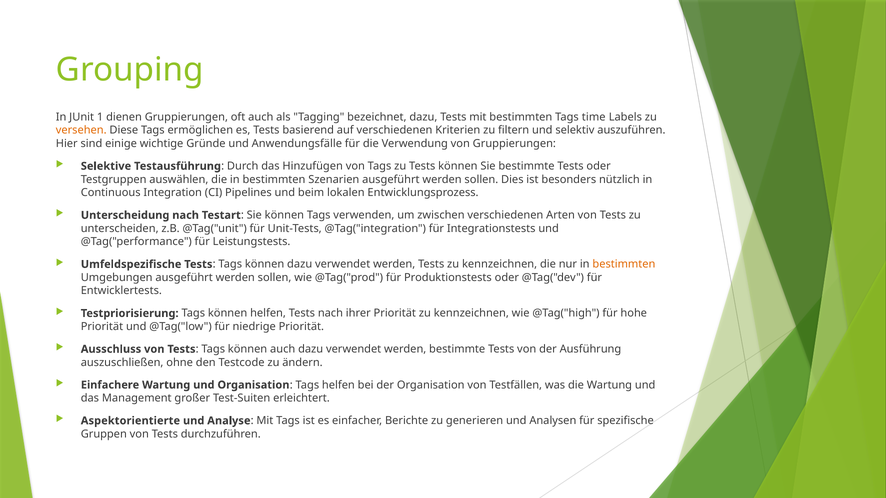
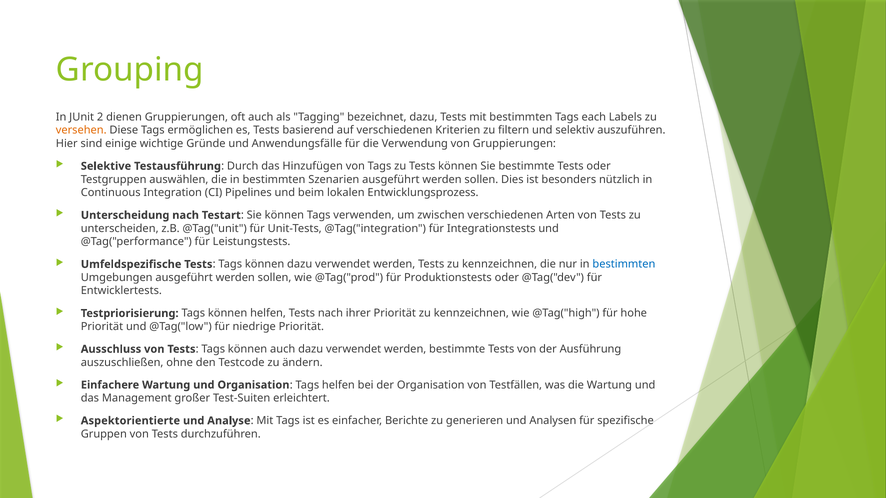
1: 1 -> 2 (100, 117)
time: time -> each (594, 117)
bestimmten colour: orange -> blue (624, 264)
